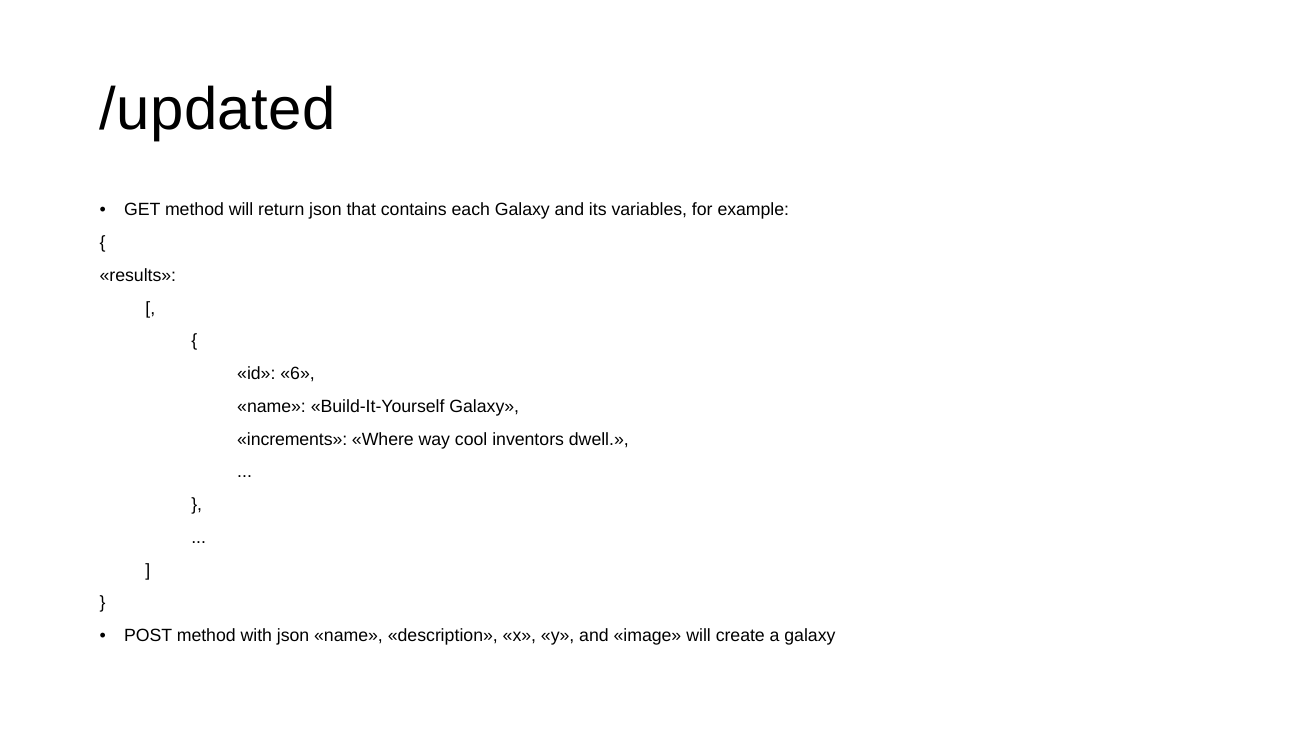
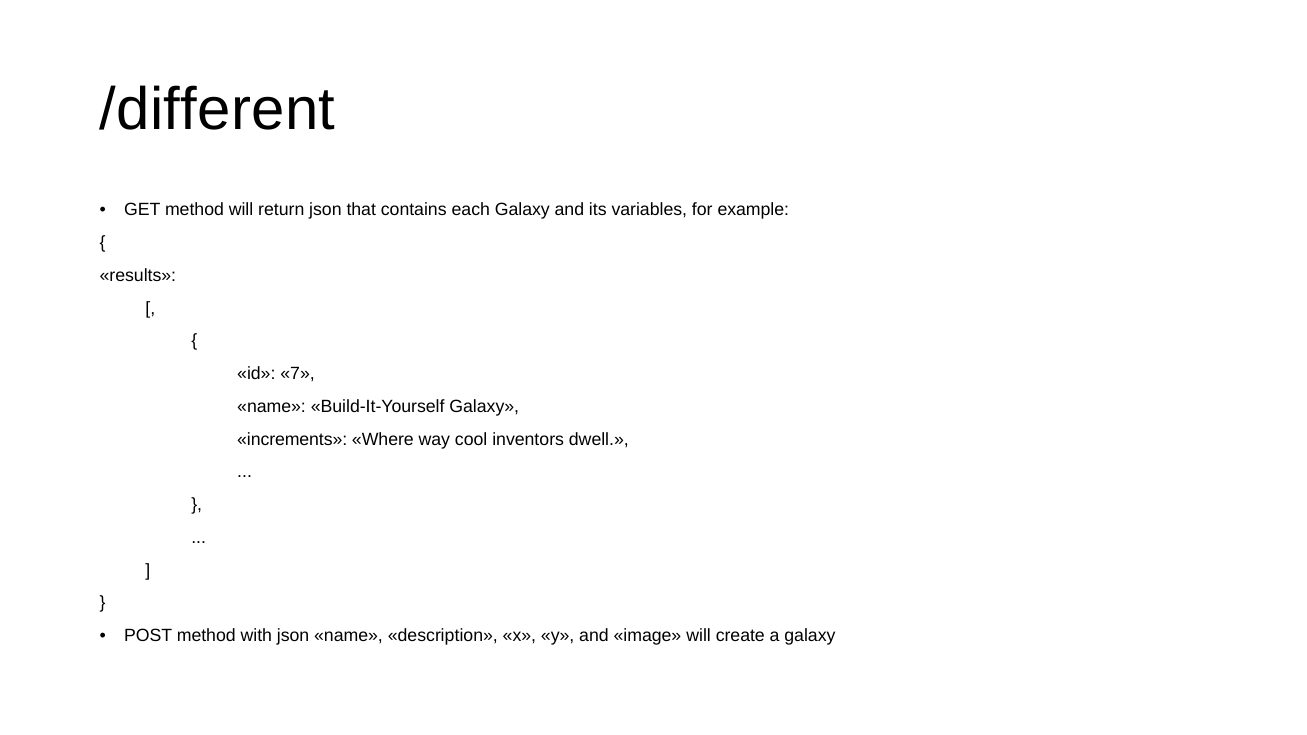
/updated: /updated -> /different (218, 110)
6: 6 -> 7 (298, 374)
